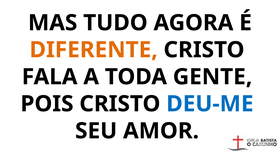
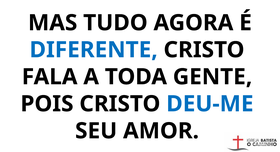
DIFERENTE colour: orange -> blue (94, 50)
